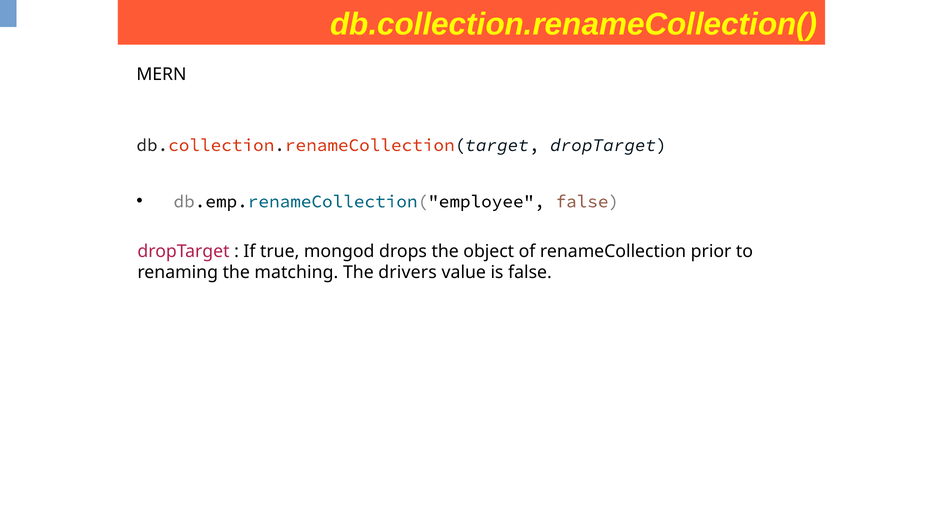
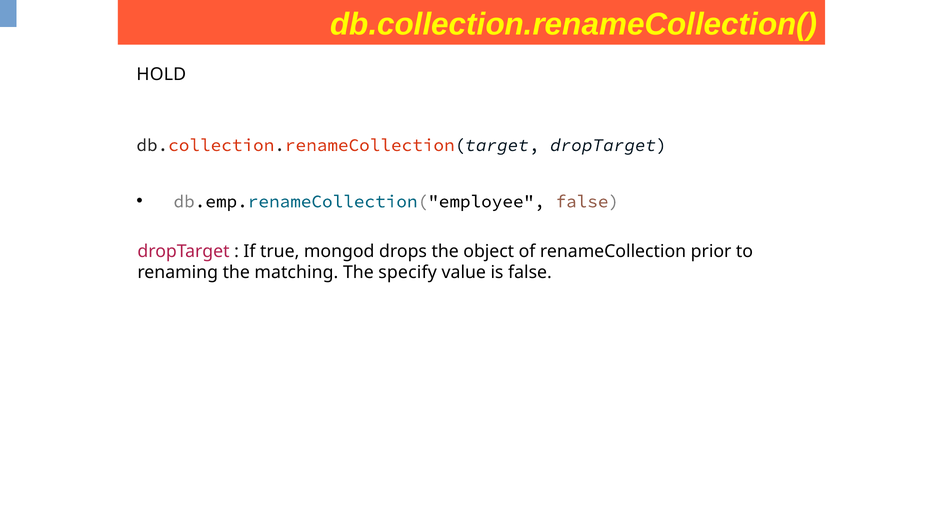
MERN: MERN -> HOLD (161, 74)
drivers: drivers -> specify (408, 272)
